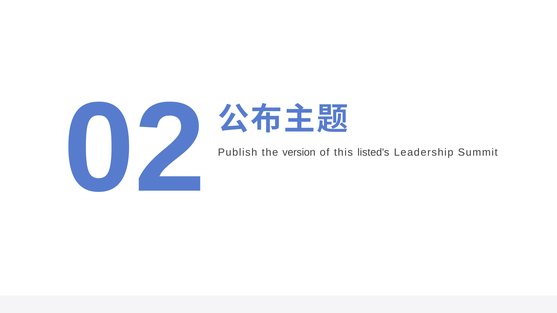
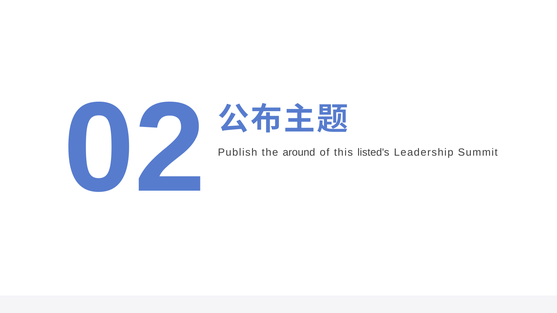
version: version -> around (299, 152)
